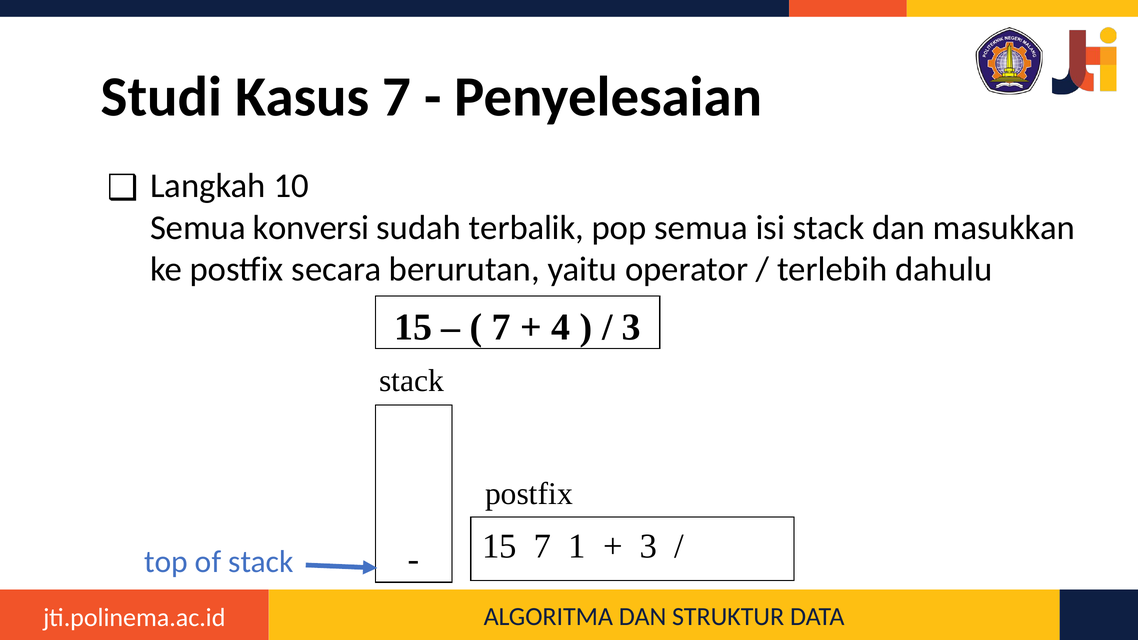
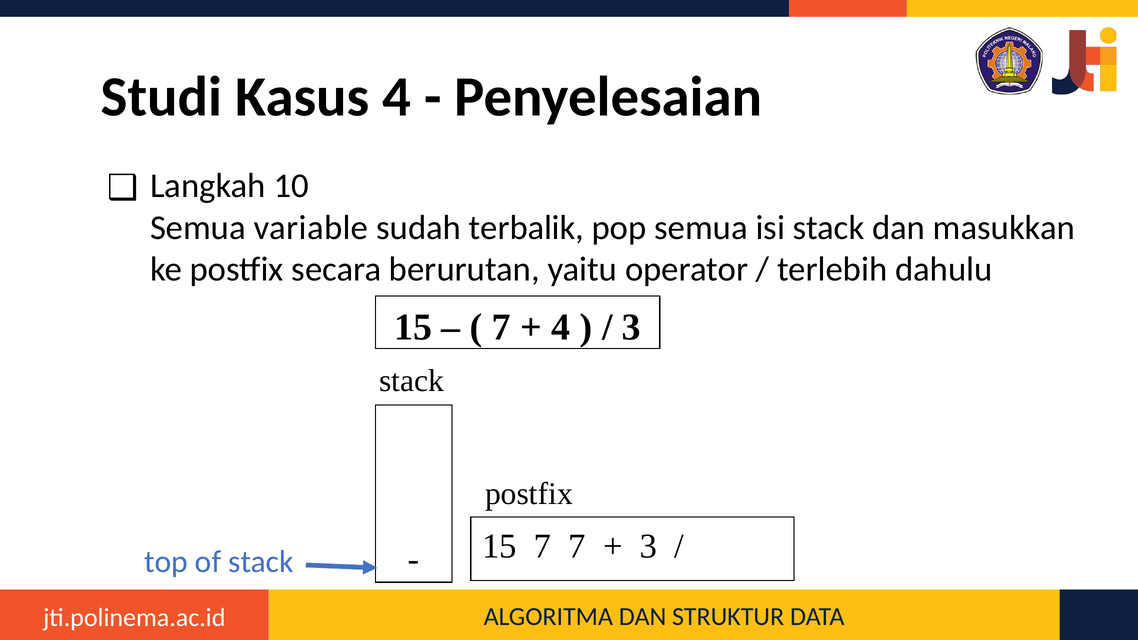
Kasus 7: 7 -> 4 (397, 97)
konversi: konversi -> variable (311, 228)
7 1: 1 -> 7 (577, 546)
